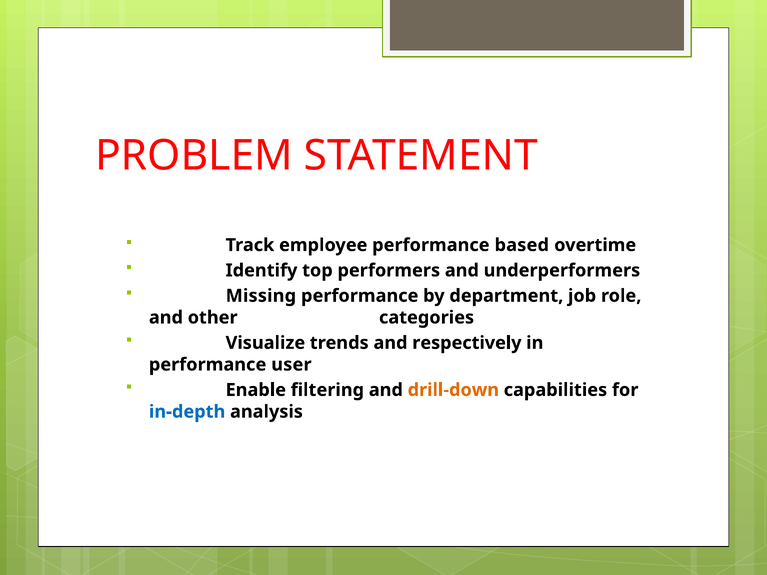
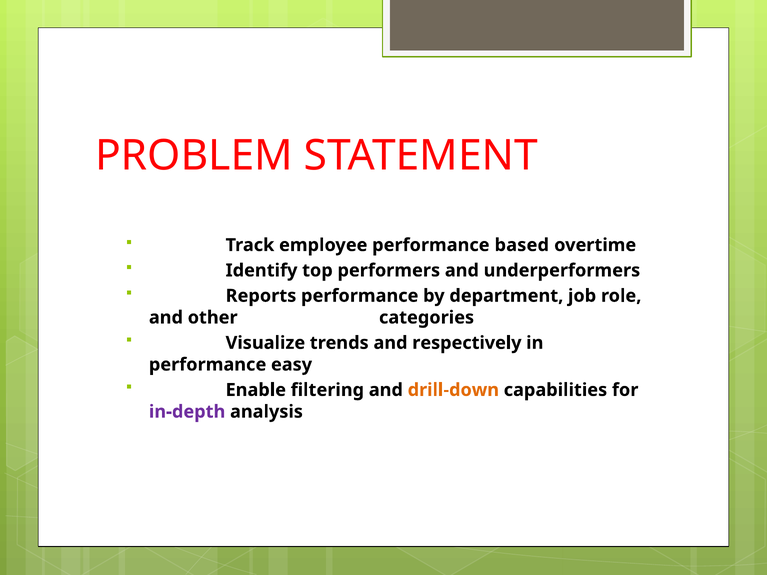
Missing: Missing -> Reports (261, 296)
user: user -> easy (292, 365)
in-depth colour: blue -> purple (187, 412)
